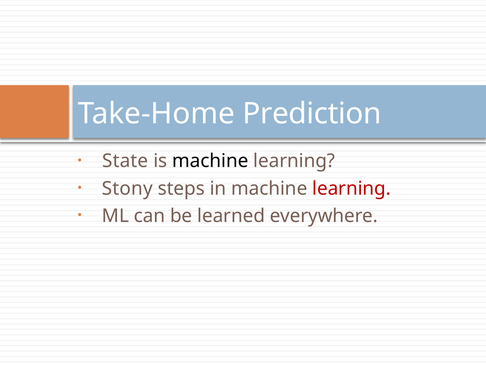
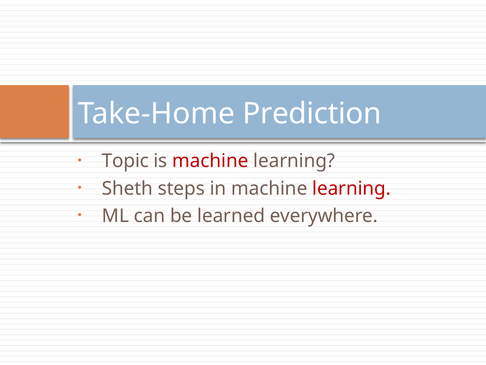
State: State -> Topic (125, 161)
machine colour: black -> red (210, 161)
Stony: Stony -> Sheth (127, 188)
